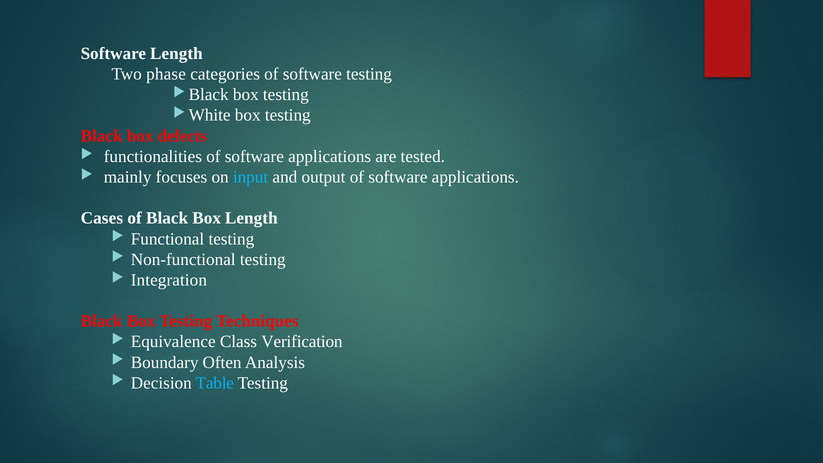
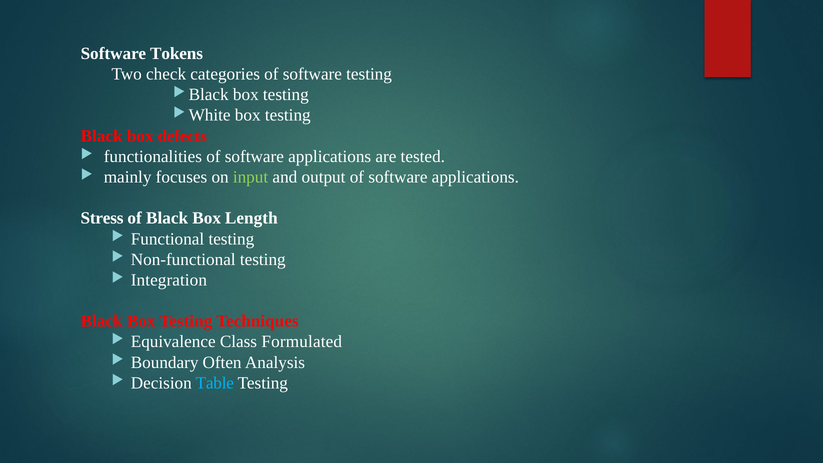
Software Length: Length -> Tokens (177, 54)
phase: phase -> check (166, 74)
input colour: light blue -> light green (251, 177)
Cases: Cases -> Stress (102, 218)
Verification: Verification -> Formulated (302, 342)
